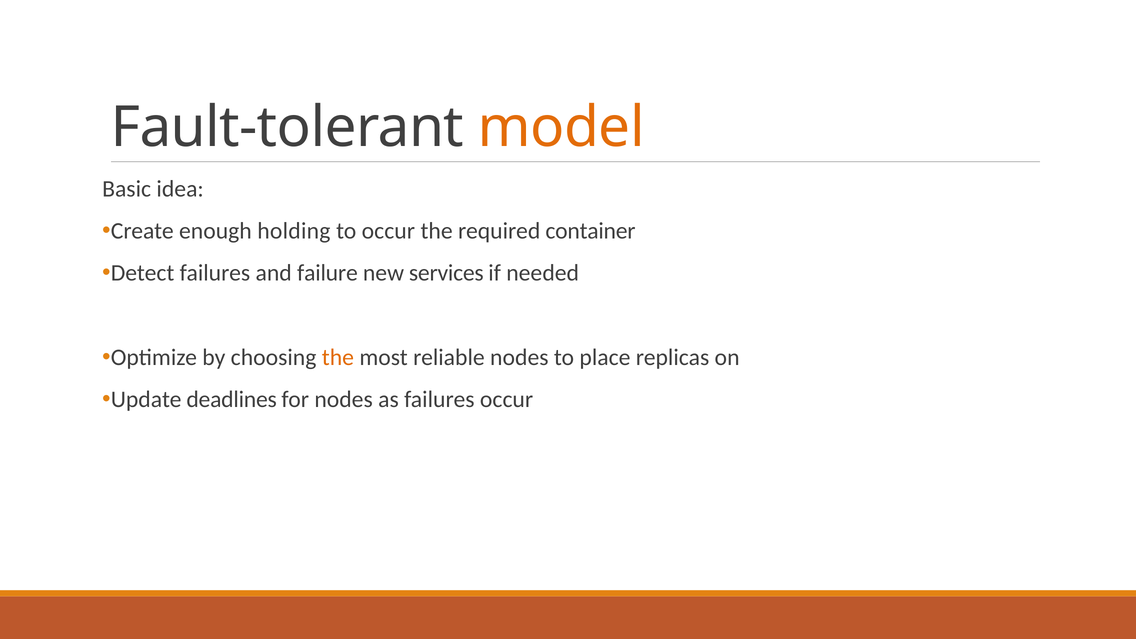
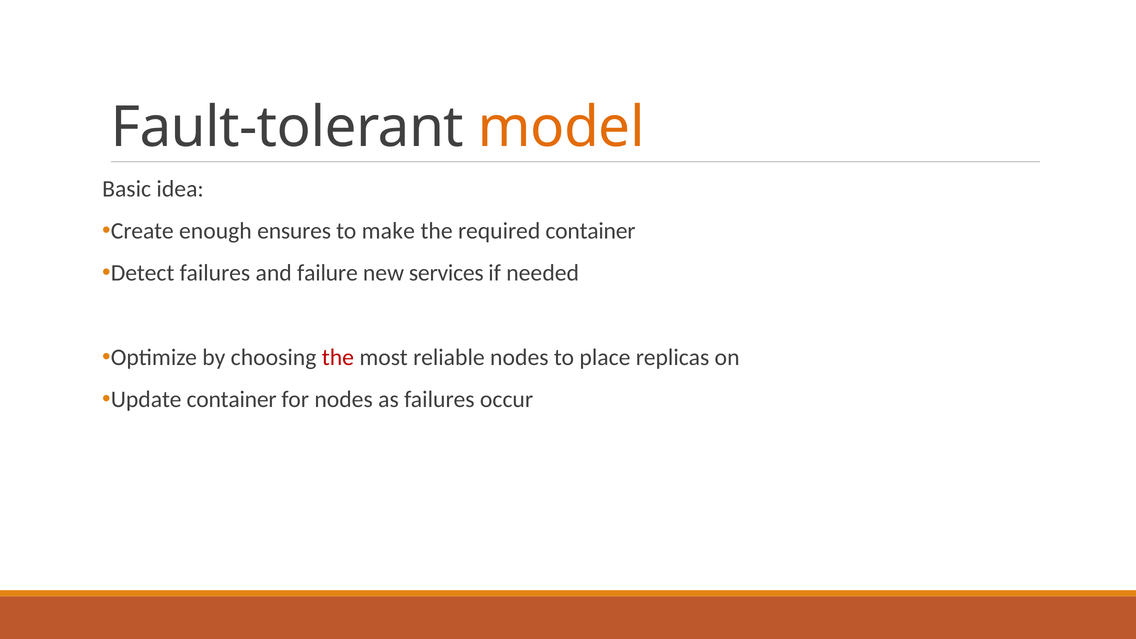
holding: holding -> ensures (294, 231)
to occur: occur -> make (388, 231)
the colour: orange -> red (338, 357)
Update deadlines: deadlines -> container (232, 400)
